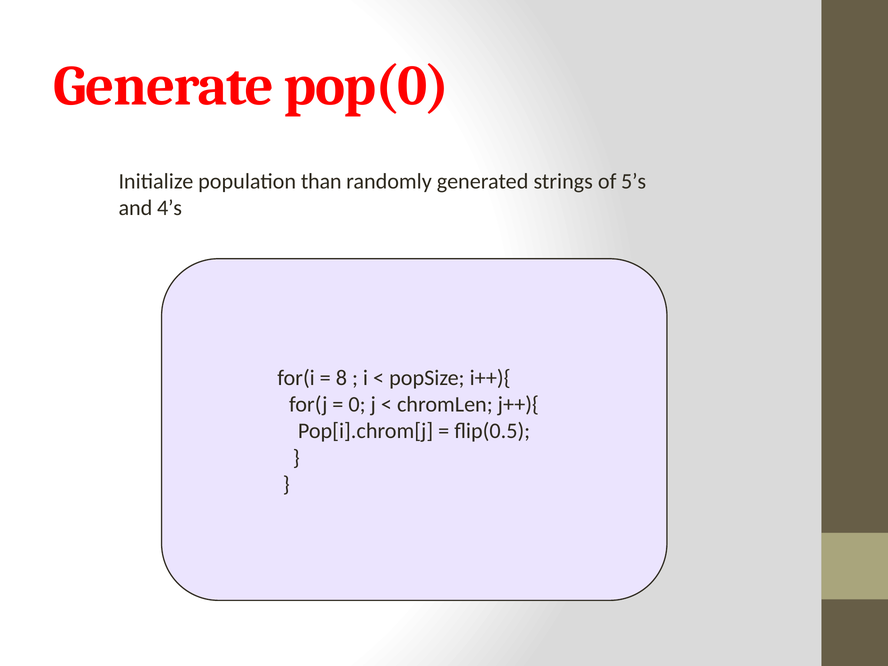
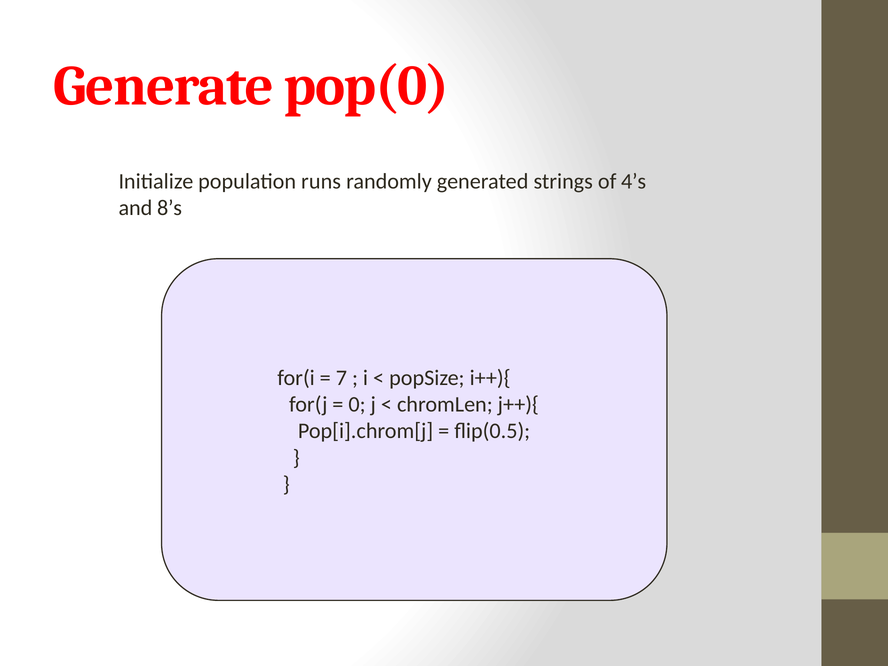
than: than -> runs (321, 181)
5’s: 5’s -> 4’s (634, 181)
4’s: 4’s -> 8’s (170, 208)
8: 8 -> 7 (341, 378)
